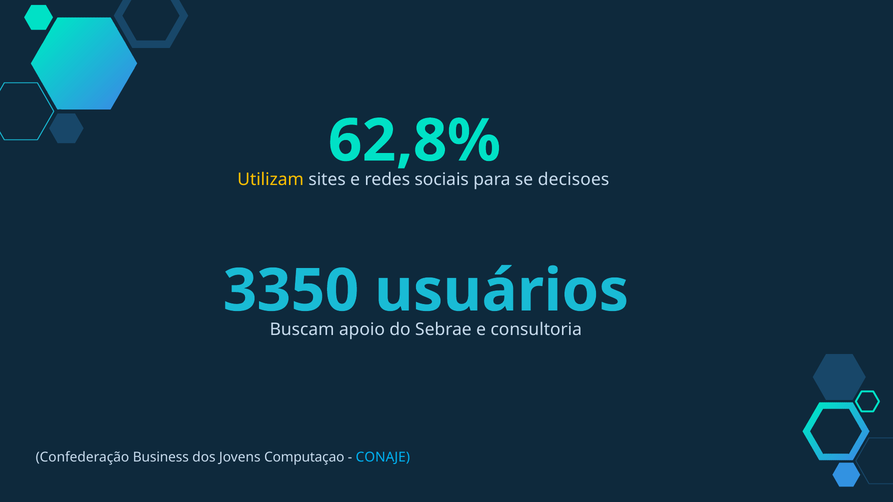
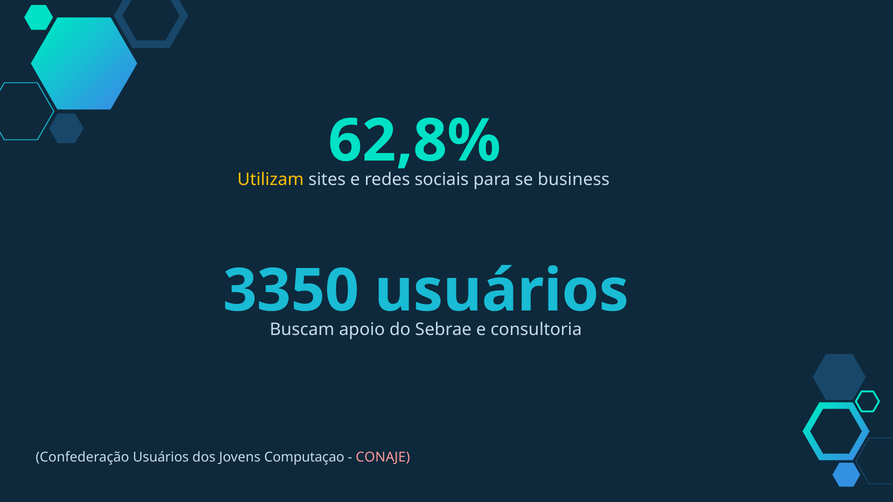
decisoes: decisoes -> business (574, 180)
Confederação Business: Business -> Usuários (161, 458)
CONAJE colour: light blue -> pink (383, 458)
